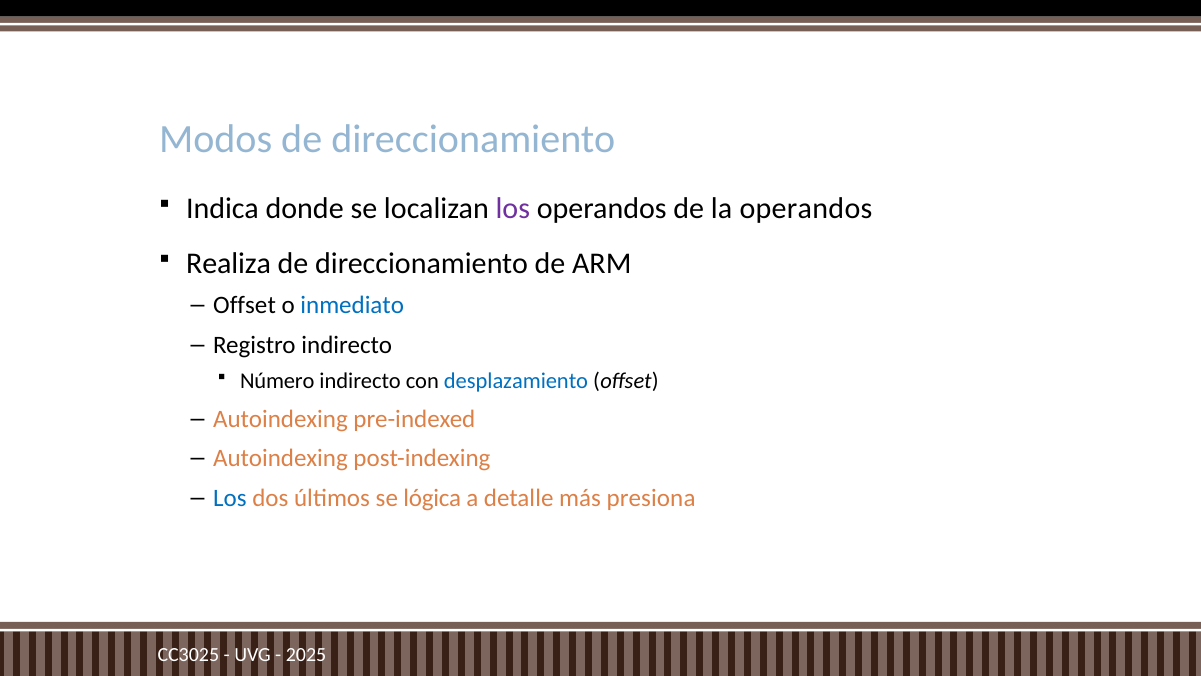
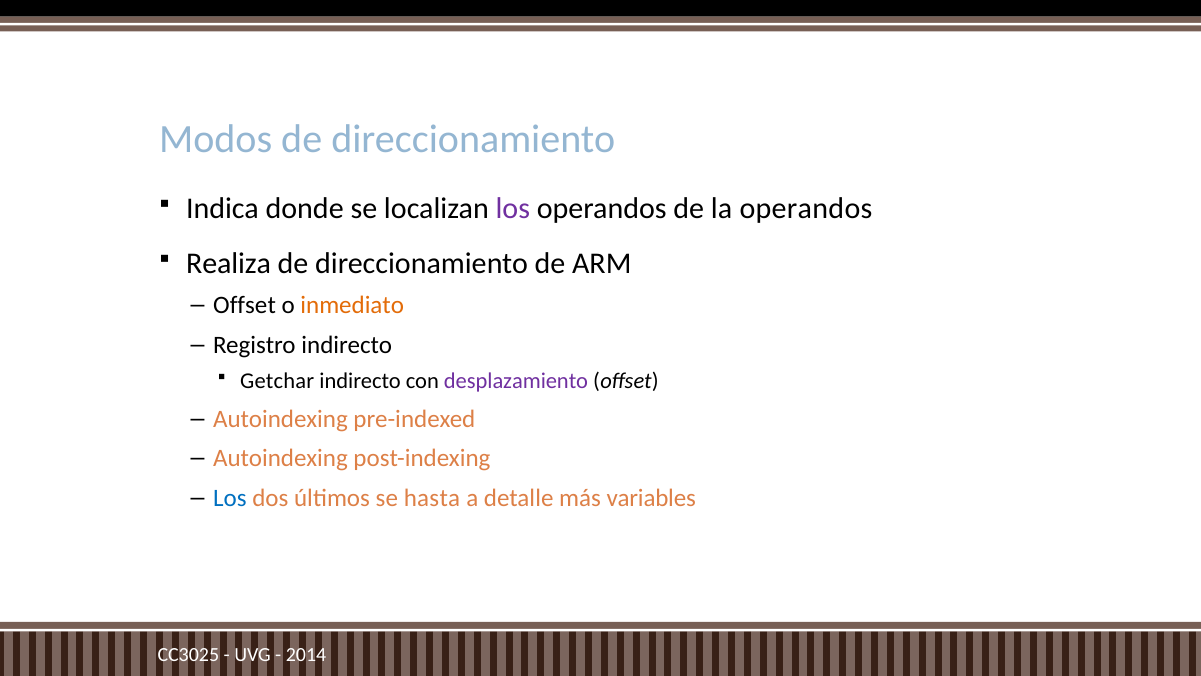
inmediato colour: blue -> orange (352, 305)
Número: Número -> Getchar (277, 381)
desplazamiento colour: blue -> purple (516, 381)
lógica: lógica -> hasta (432, 498)
presiona: presiona -> variables (651, 498)
2025: 2025 -> 2014 (306, 655)
